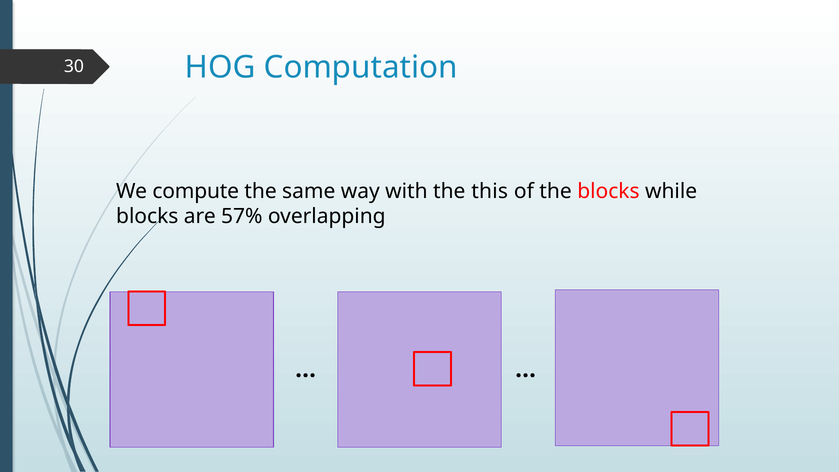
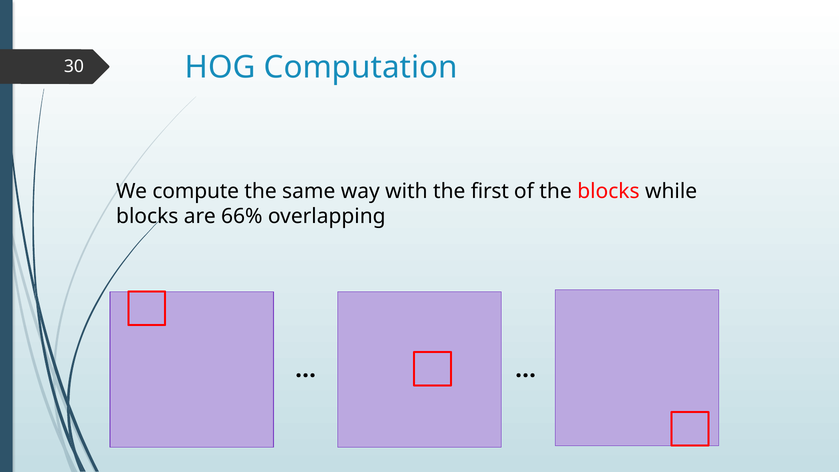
this: this -> first (490, 191)
57%: 57% -> 66% (242, 216)
